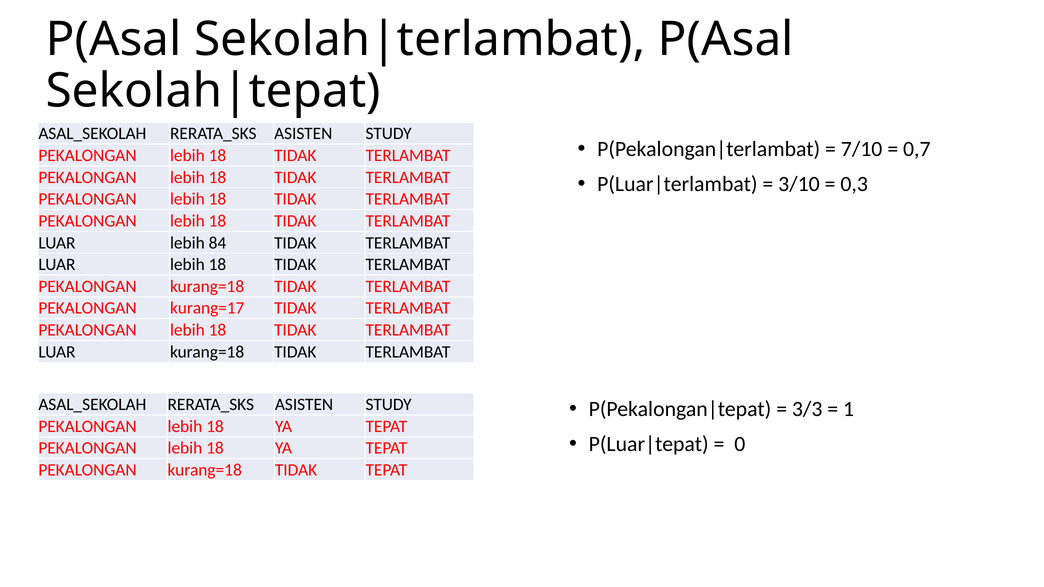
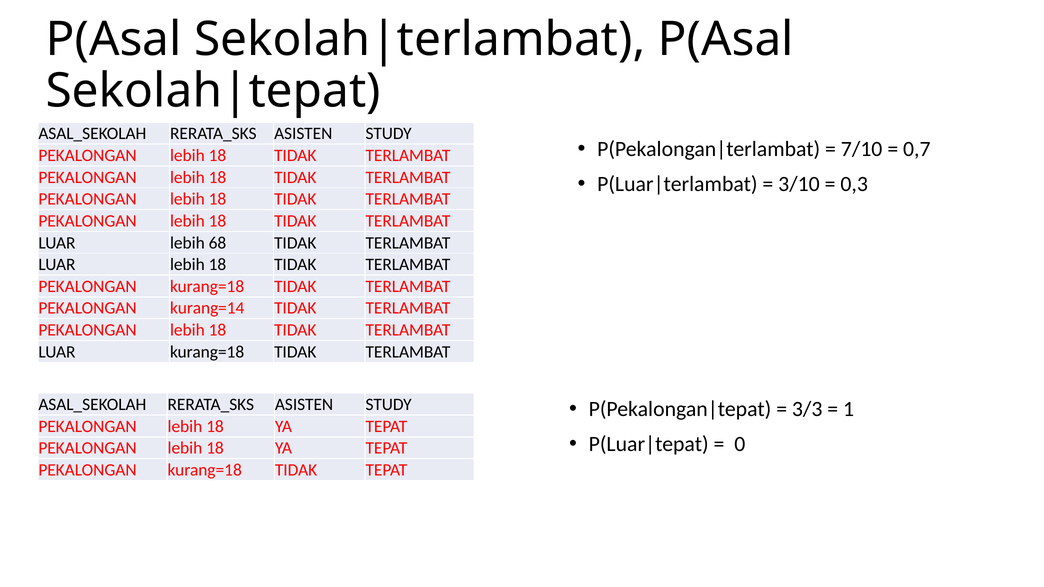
84: 84 -> 68 (217, 243)
kurang=17: kurang=17 -> kurang=14 (207, 308)
